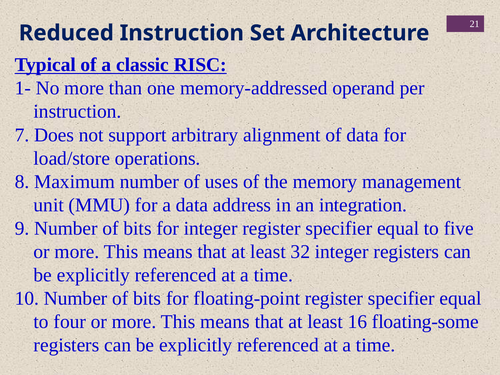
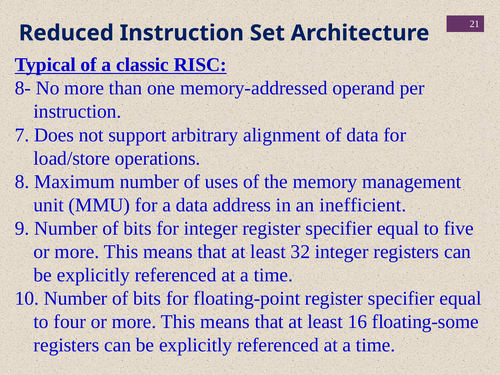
1-: 1- -> 8- (23, 88)
integration: integration -> inefficient (363, 205)
